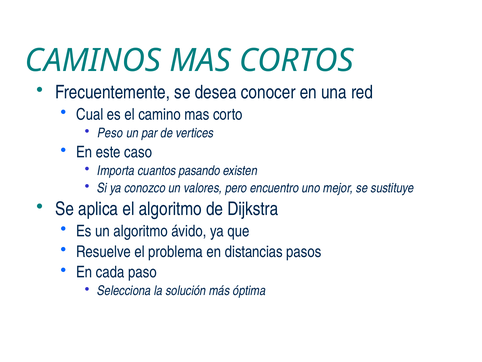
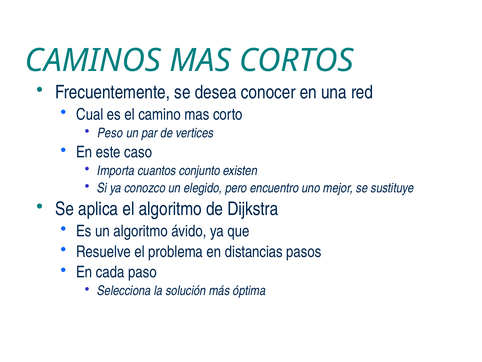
pasando: pasando -> conjunto (200, 171)
valores: valores -> elegido (203, 188)
